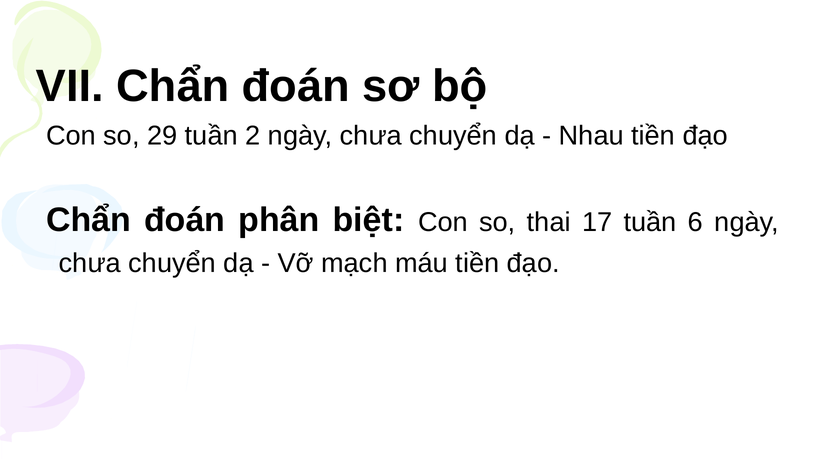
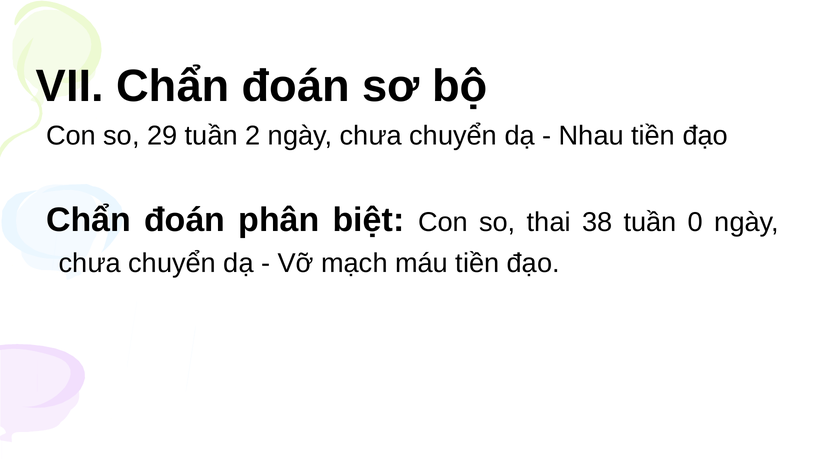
17: 17 -> 38 (597, 222)
6: 6 -> 0 (695, 222)
